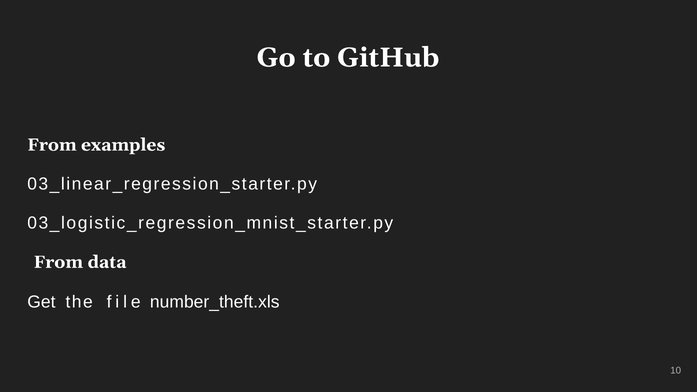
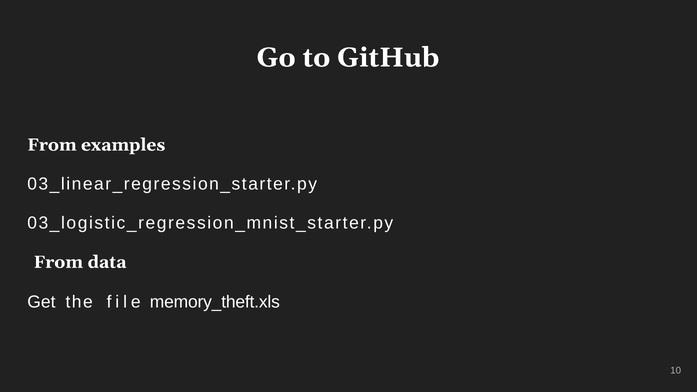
number_theft.xls: number_theft.xls -> memory_theft.xls (215, 302)
